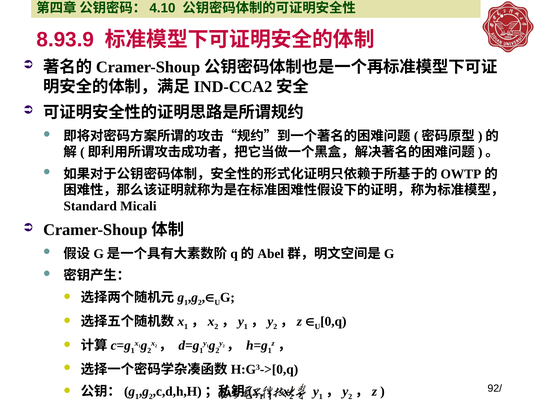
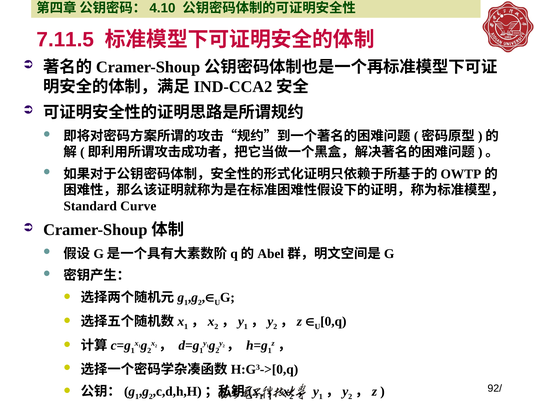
8.93.9: 8.93.9 -> 7.11.5 (65, 40)
Micali: Micali -> Curve (138, 206)
